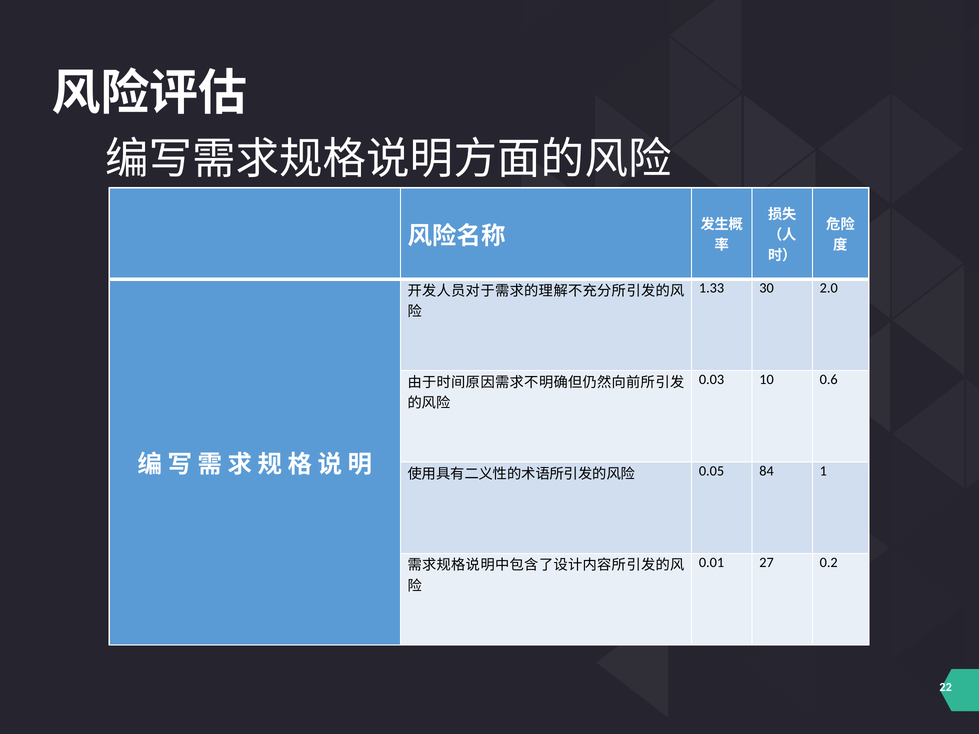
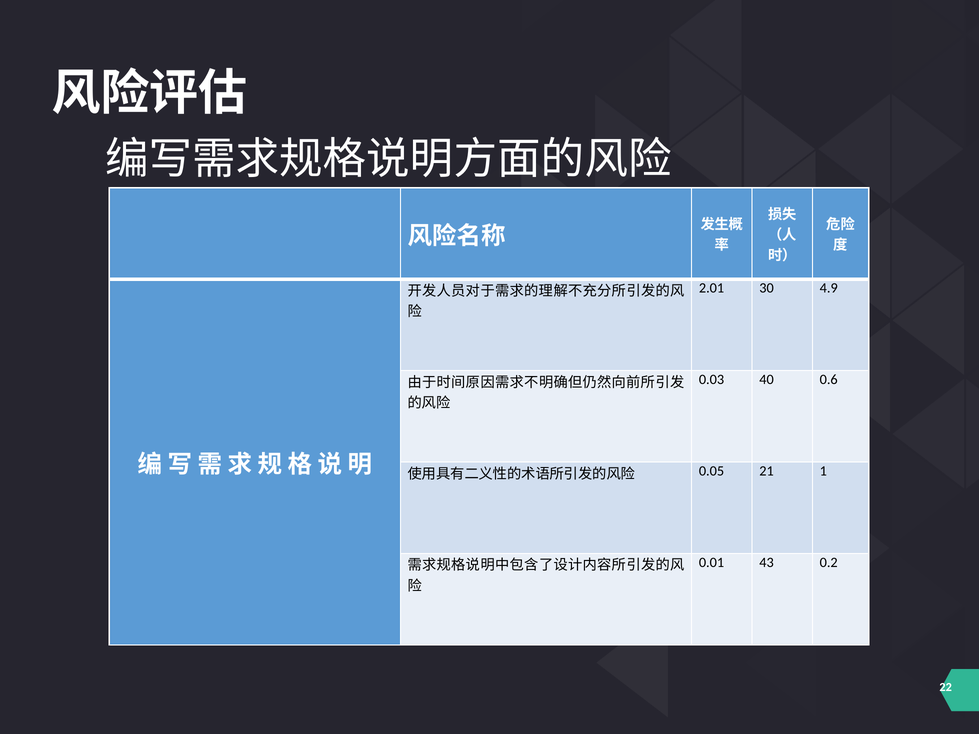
1.33: 1.33 -> 2.01 (712, 288)
2.0: 2.0 -> 4.9 (829, 288)
10: 10 -> 40 (767, 380)
84: 84 -> 21 (767, 471)
27: 27 -> 43 (767, 562)
